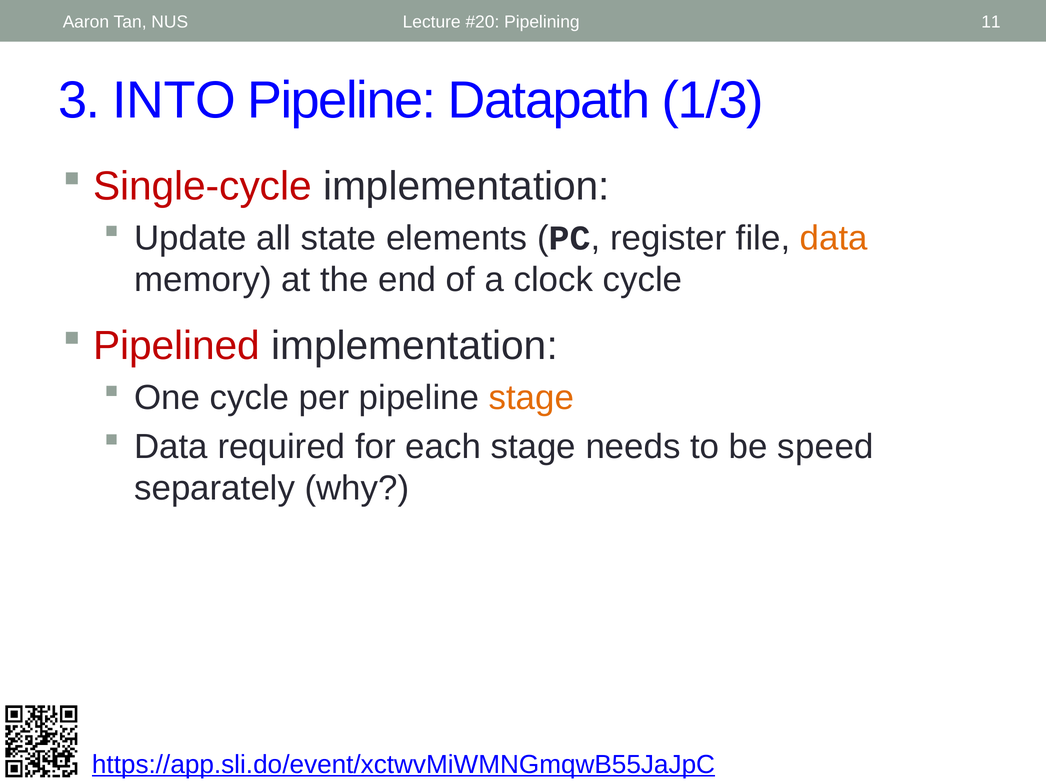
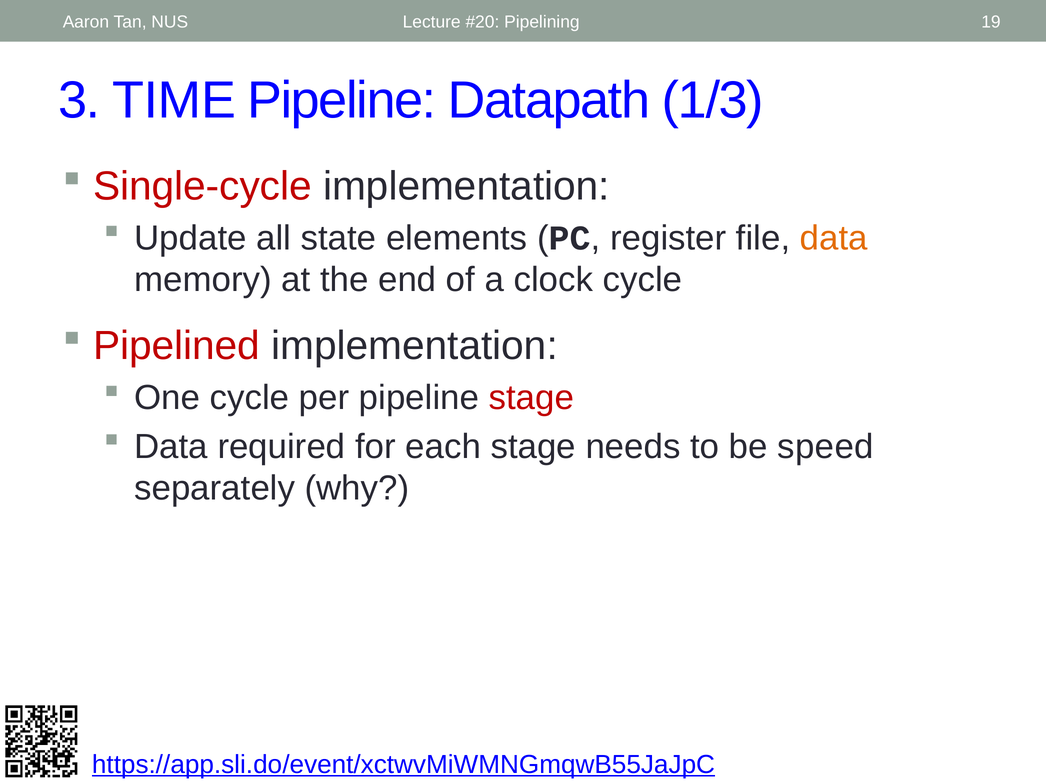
11: 11 -> 19 (991, 22)
INTO: INTO -> TIME (174, 100)
stage colour: orange -> red (531, 398)
